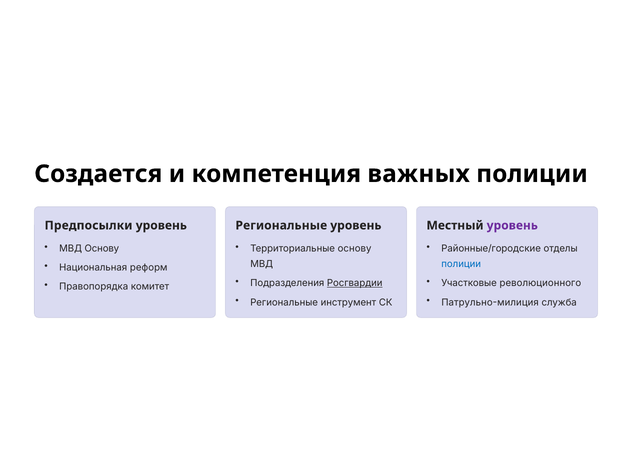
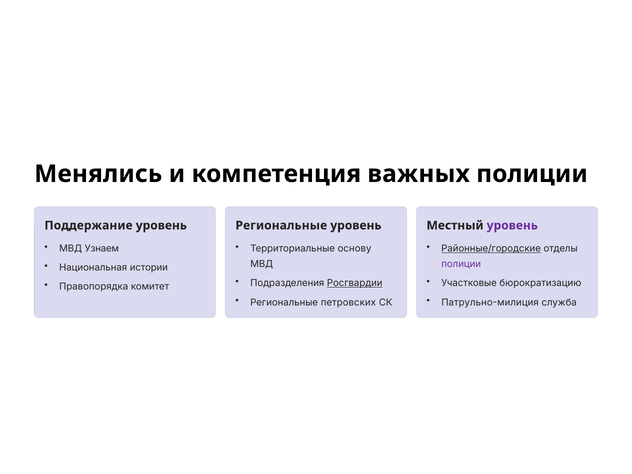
Создается: Создается -> Менялись (98, 174)
Предпосылки: Предпосылки -> Поддержание (89, 225)
МВД Основу: Основу -> Узнаем (102, 248)
Районные/городские underline: none -> present (491, 248)
полиции colour: blue -> purple (461, 264)
реформ: реформ -> истории (149, 268)
революционного: революционного -> бюрократизацию (540, 283)
инструмент: инструмент -> петровских (348, 302)
